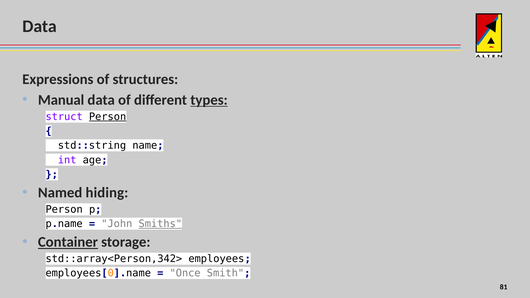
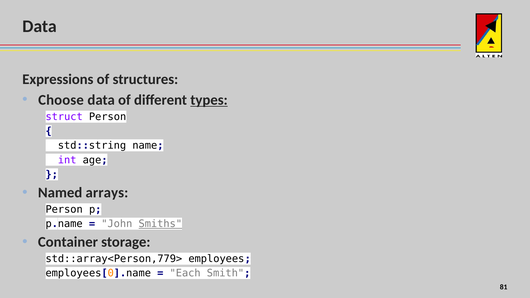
Manual: Manual -> Choose (61, 100)
Person underline: present -> none (108, 117)
hiding: hiding -> arrays (107, 193)
Container underline: present -> none (68, 242)
std::array<Person,342>: std::array<Person,342> -> std::array<Person,779> (114, 259)
Once: Once -> Each (185, 274)
